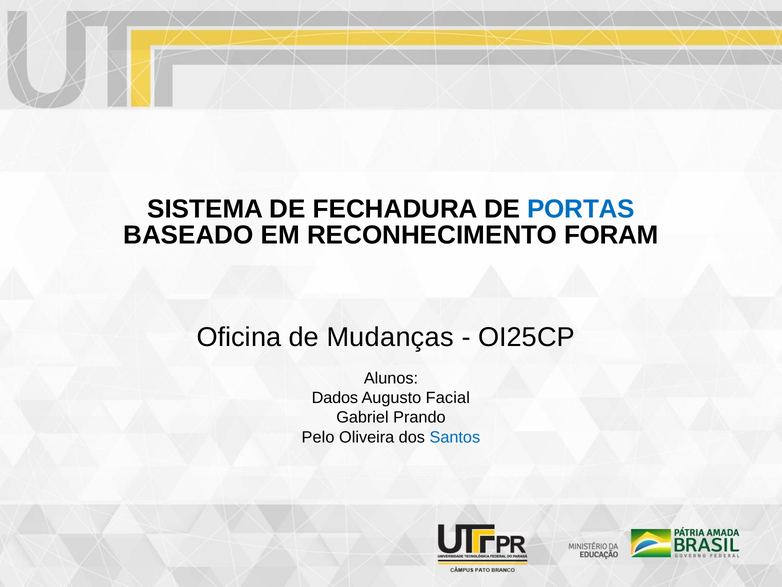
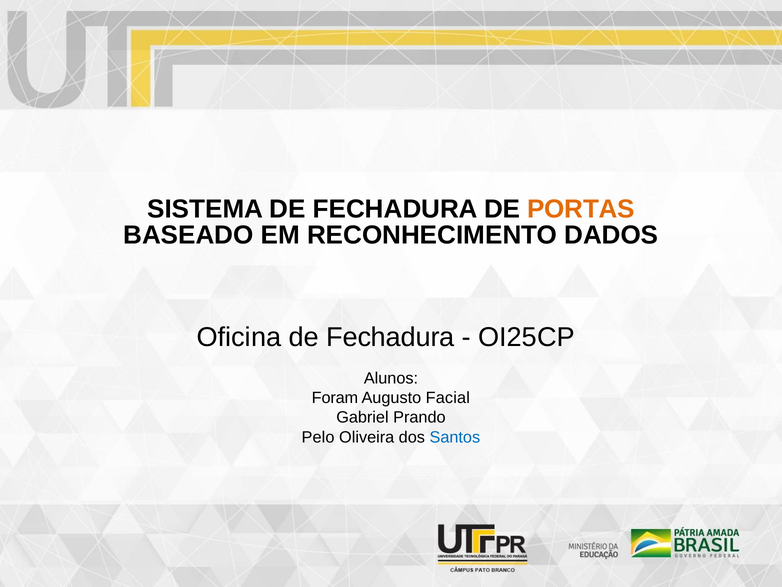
PORTAS colour: blue -> orange (581, 209)
FORAM: FORAM -> DADOS (611, 235)
Oficina de Mudanças: Mudanças -> Fechadura (390, 337)
Dados: Dados -> Foram (335, 398)
